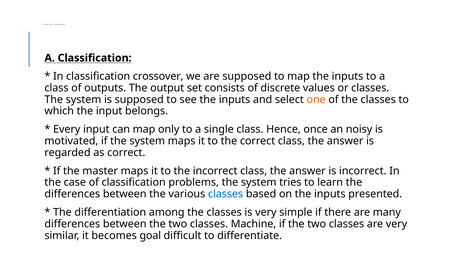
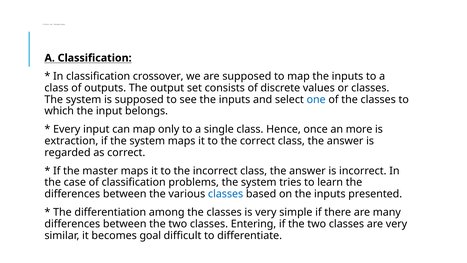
one colour: orange -> blue (316, 99)
noisy: noisy -> more (359, 129)
motivated: motivated -> extraction (71, 141)
Machine: Machine -> Entering (253, 224)
